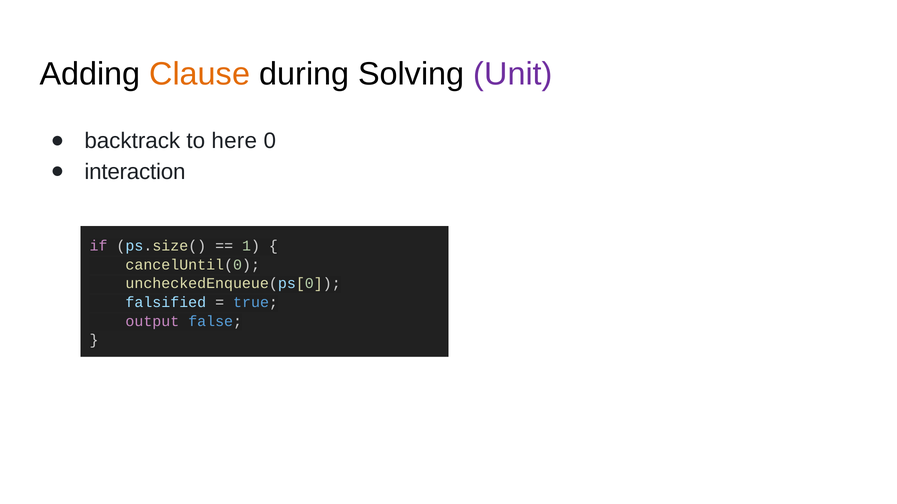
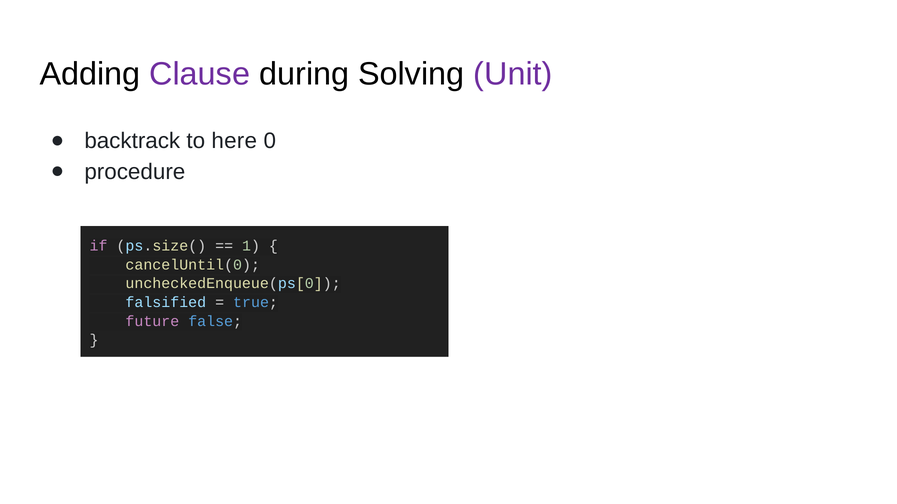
Clause colour: orange -> purple (200, 74)
interaction: interaction -> procedure (135, 172)
output: output -> future (152, 321)
